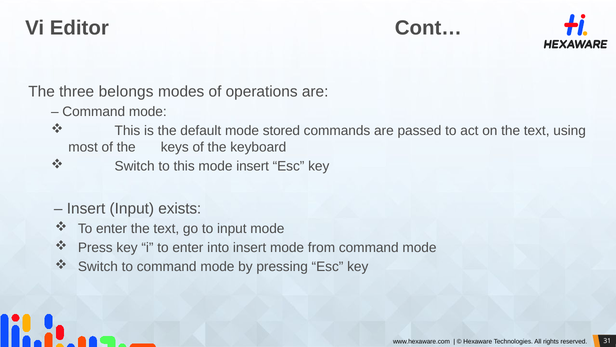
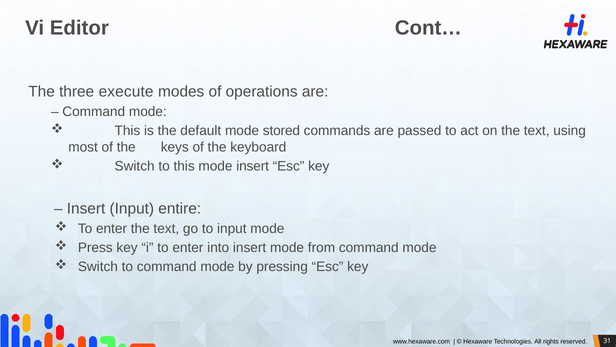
belongs: belongs -> execute (126, 92)
exists: exists -> entire (180, 208)
